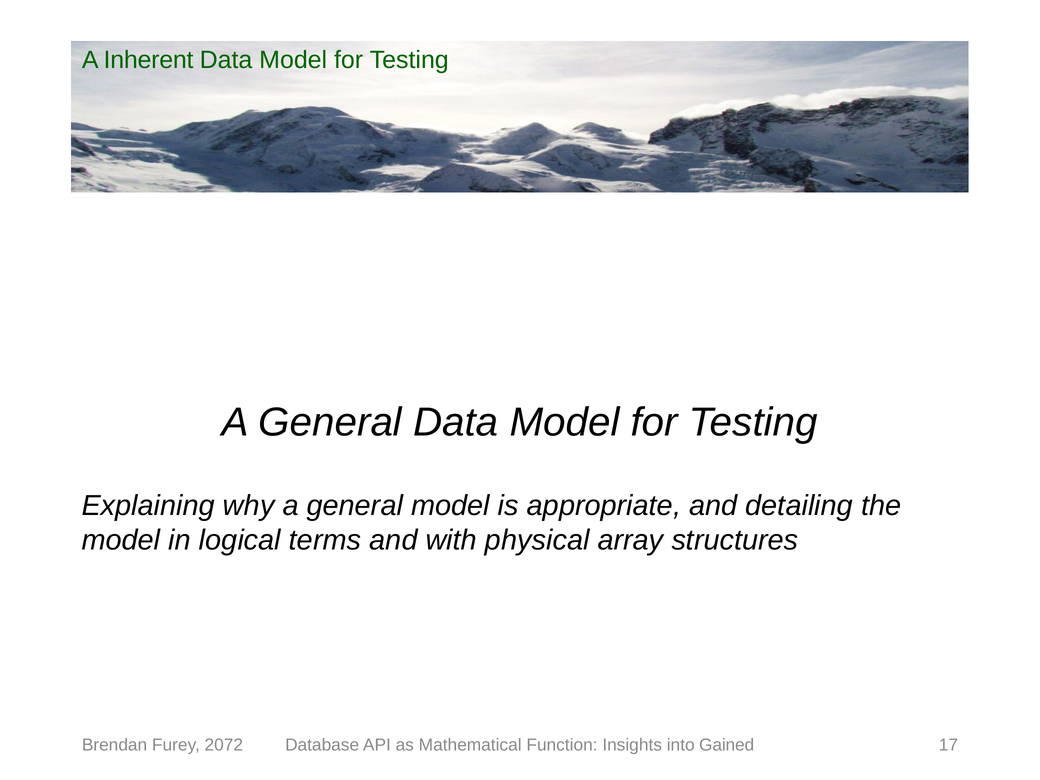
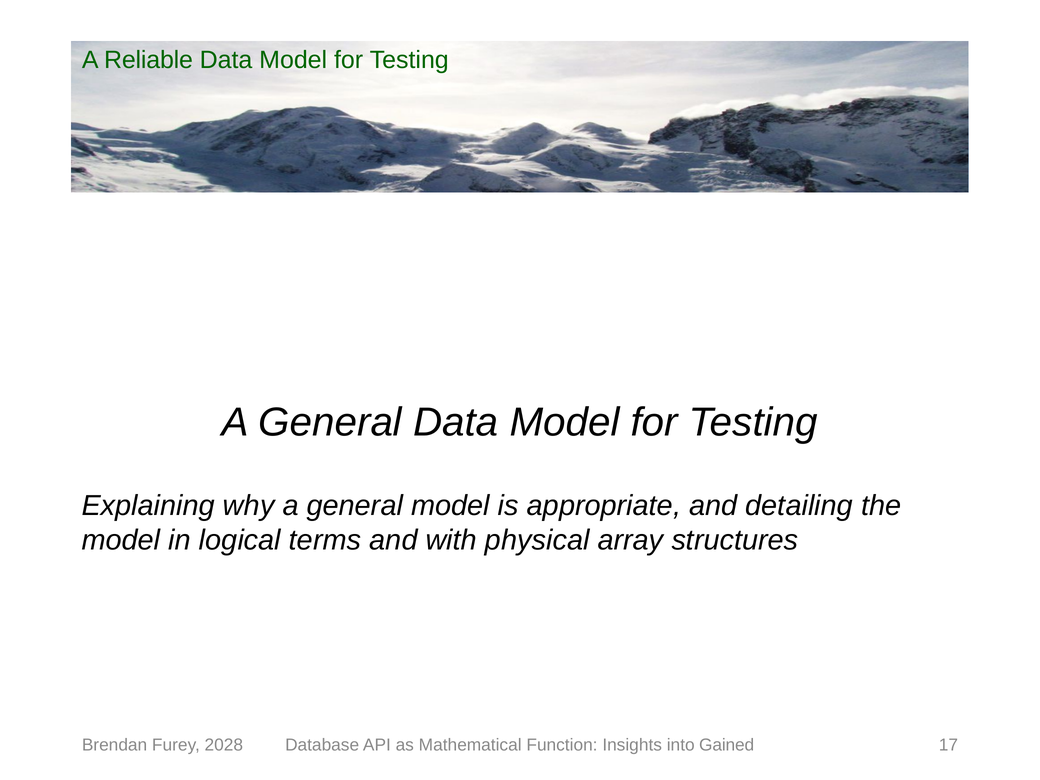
Inherent: Inherent -> Reliable (149, 60)
2072: 2072 -> 2028 (224, 745)
